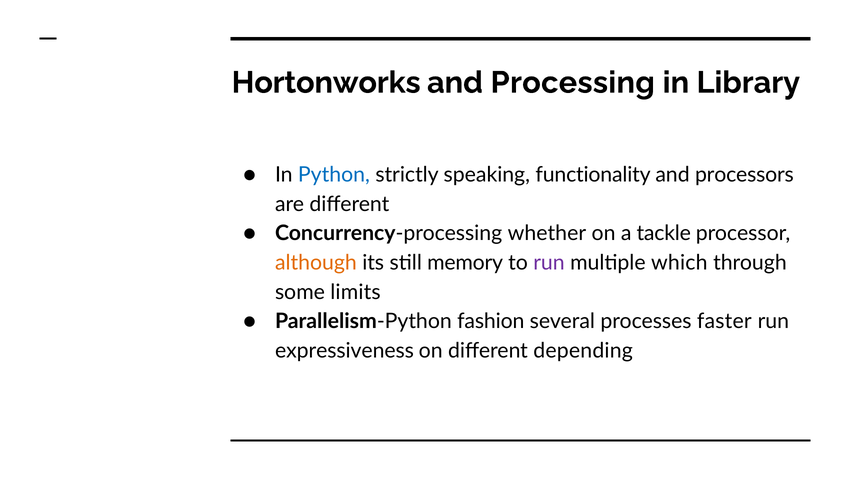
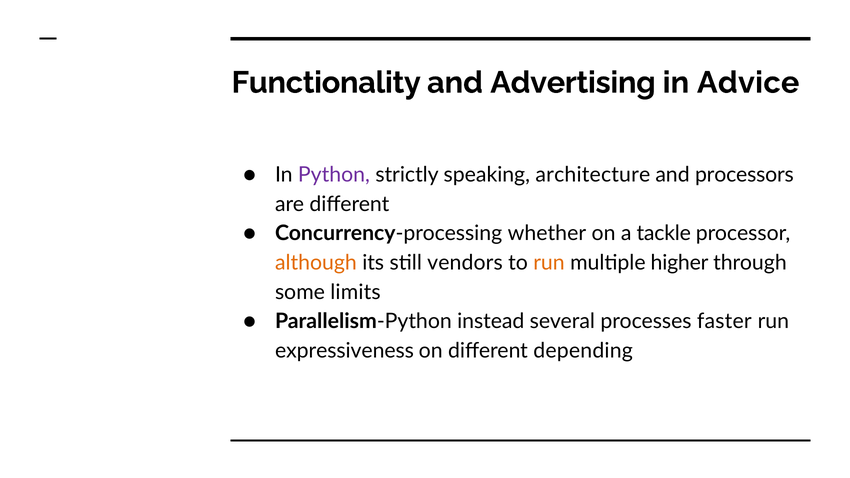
Hortonworks: Hortonworks -> Functionality (326, 83)
Processing: Processing -> Advertising (573, 83)
Library: Library -> Advice (748, 83)
Python colour: blue -> purple (334, 175)
functionality: functionality -> architecture (593, 175)
memory: memory -> vendors (465, 263)
run colour: purple -> orange (549, 263)
which: which -> higher (679, 263)
fashion: fashion -> instead (491, 321)
